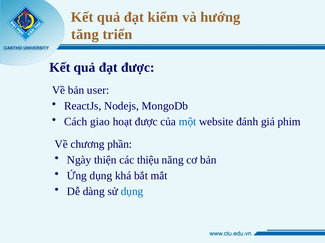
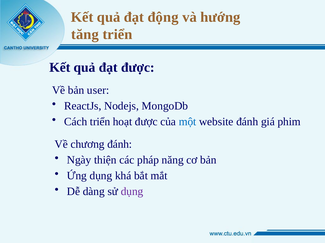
kiểm: kiểm -> động (163, 17)
Cách giao: giao -> triển (100, 122)
chương phần: phần -> đánh (120, 145)
thiệu: thiệu -> pháp (148, 160)
dụng colour: blue -> purple (132, 192)
